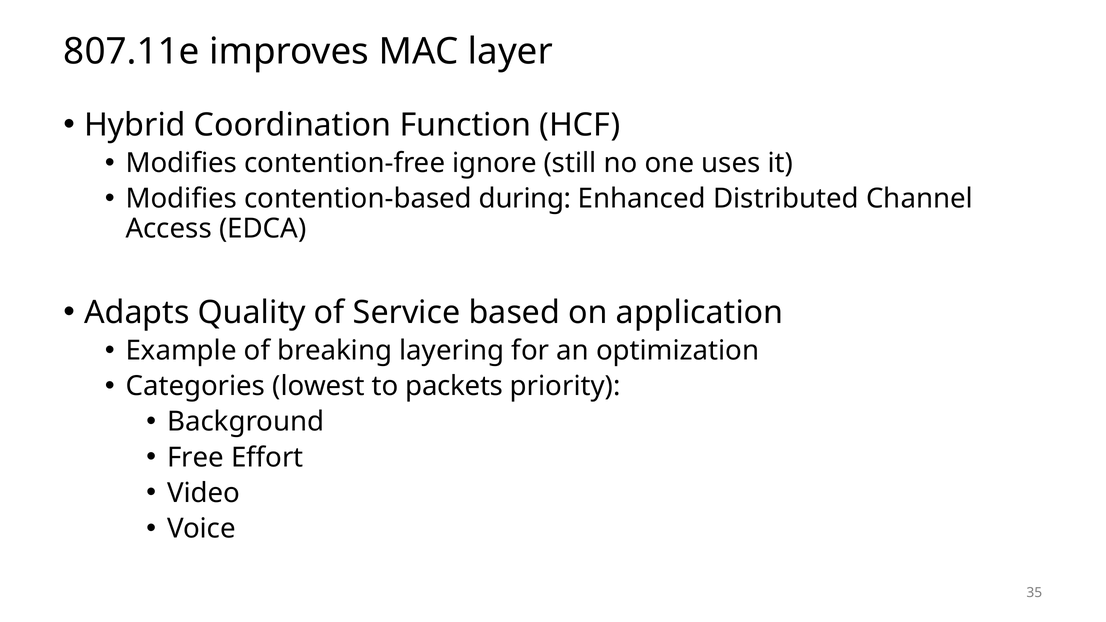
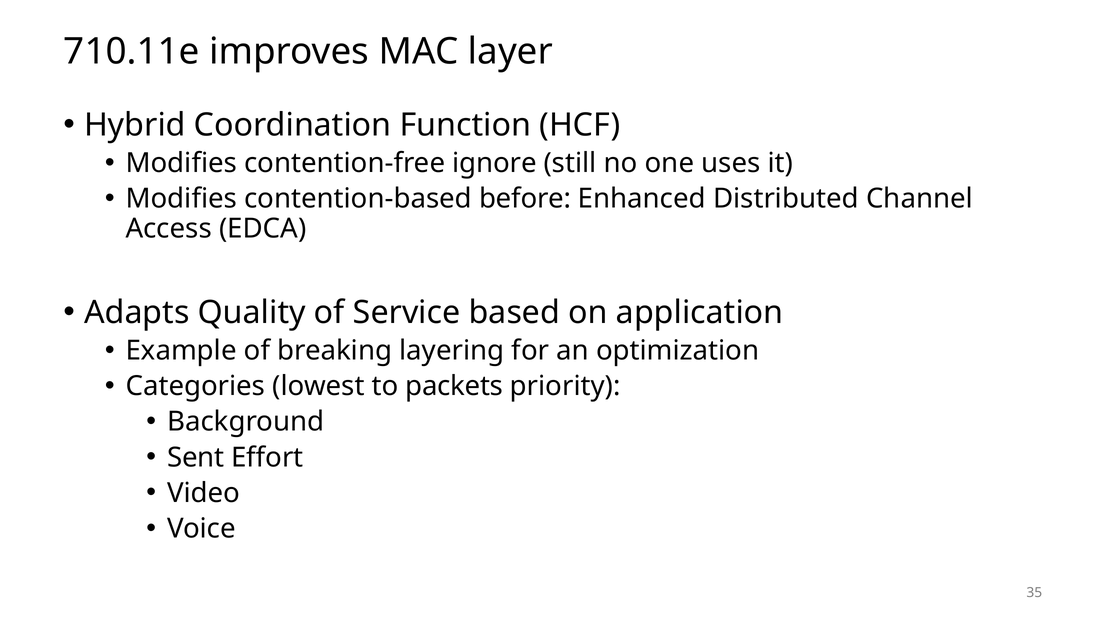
807.11e: 807.11e -> 710.11e (131, 52)
during: during -> before (525, 199)
Free: Free -> Sent (196, 457)
